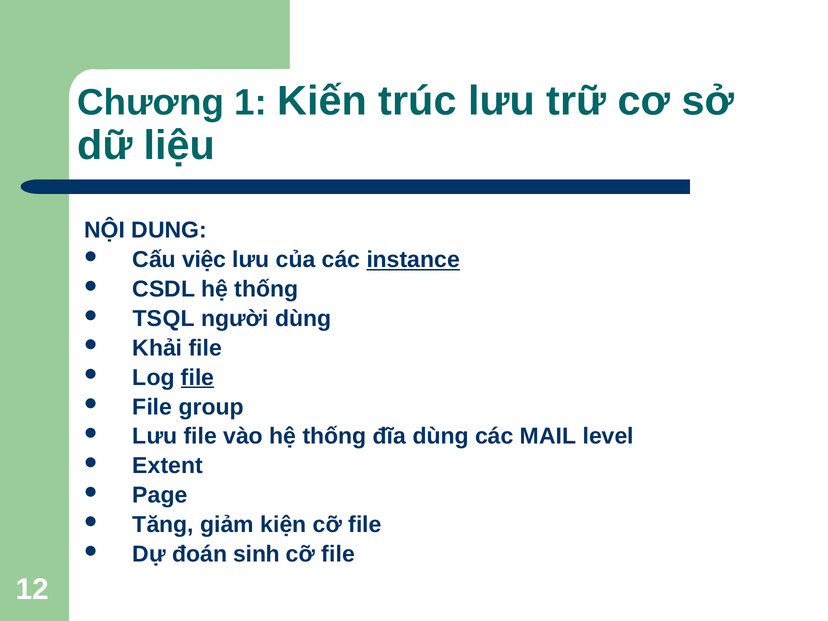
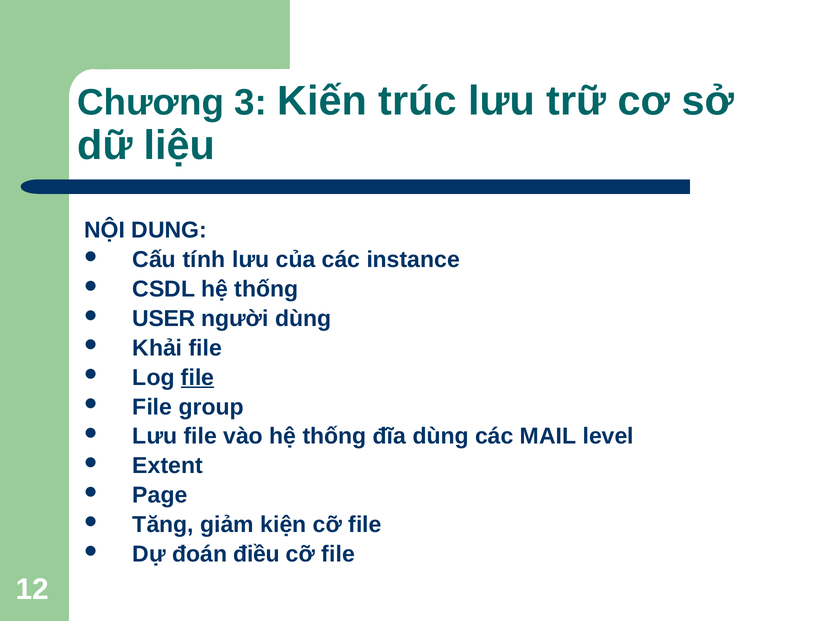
1: 1 -> 3 (251, 103)
việc: việc -> tính (204, 260)
instance underline: present -> none (413, 260)
TSQL: TSQL -> USER (164, 319)
sinh: sinh -> điều (257, 554)
